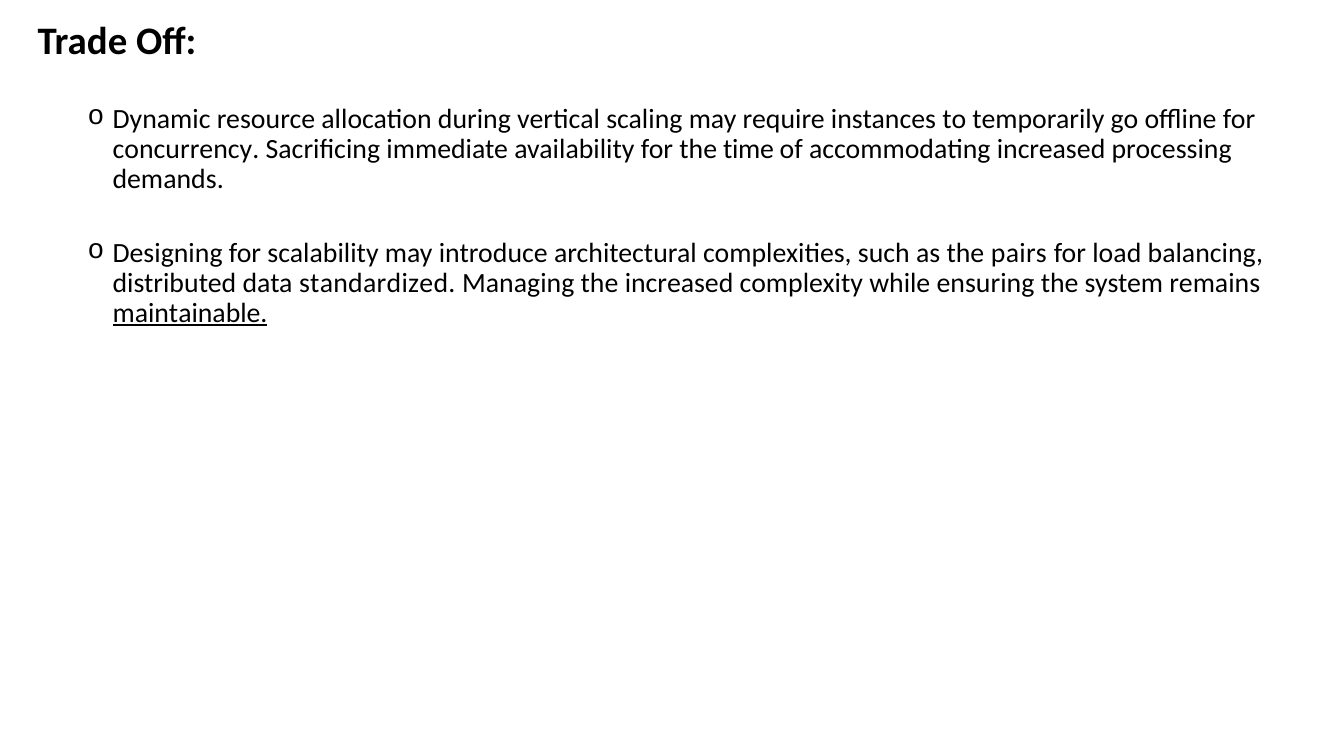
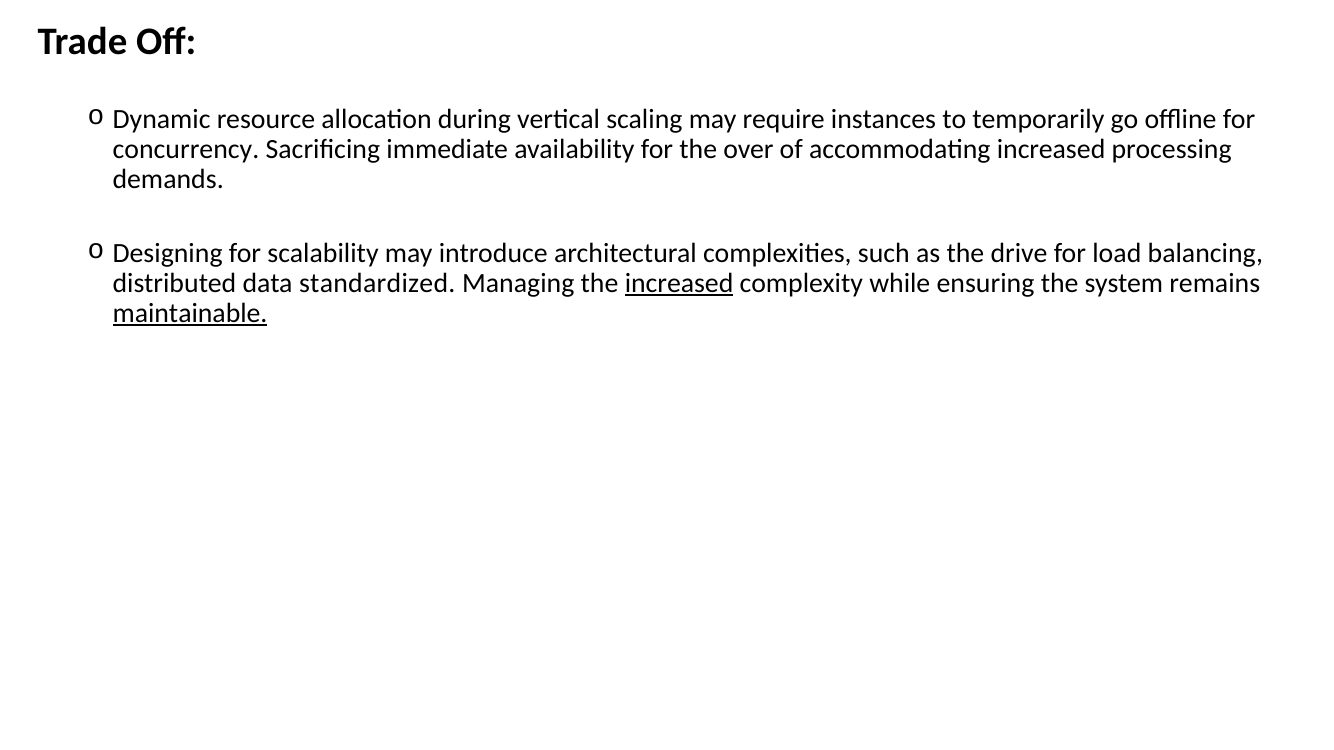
time: time -> over (748, 149)
pairs: pairs -> drive (1019, 253)
increased underline: none -> present (679, 283)
